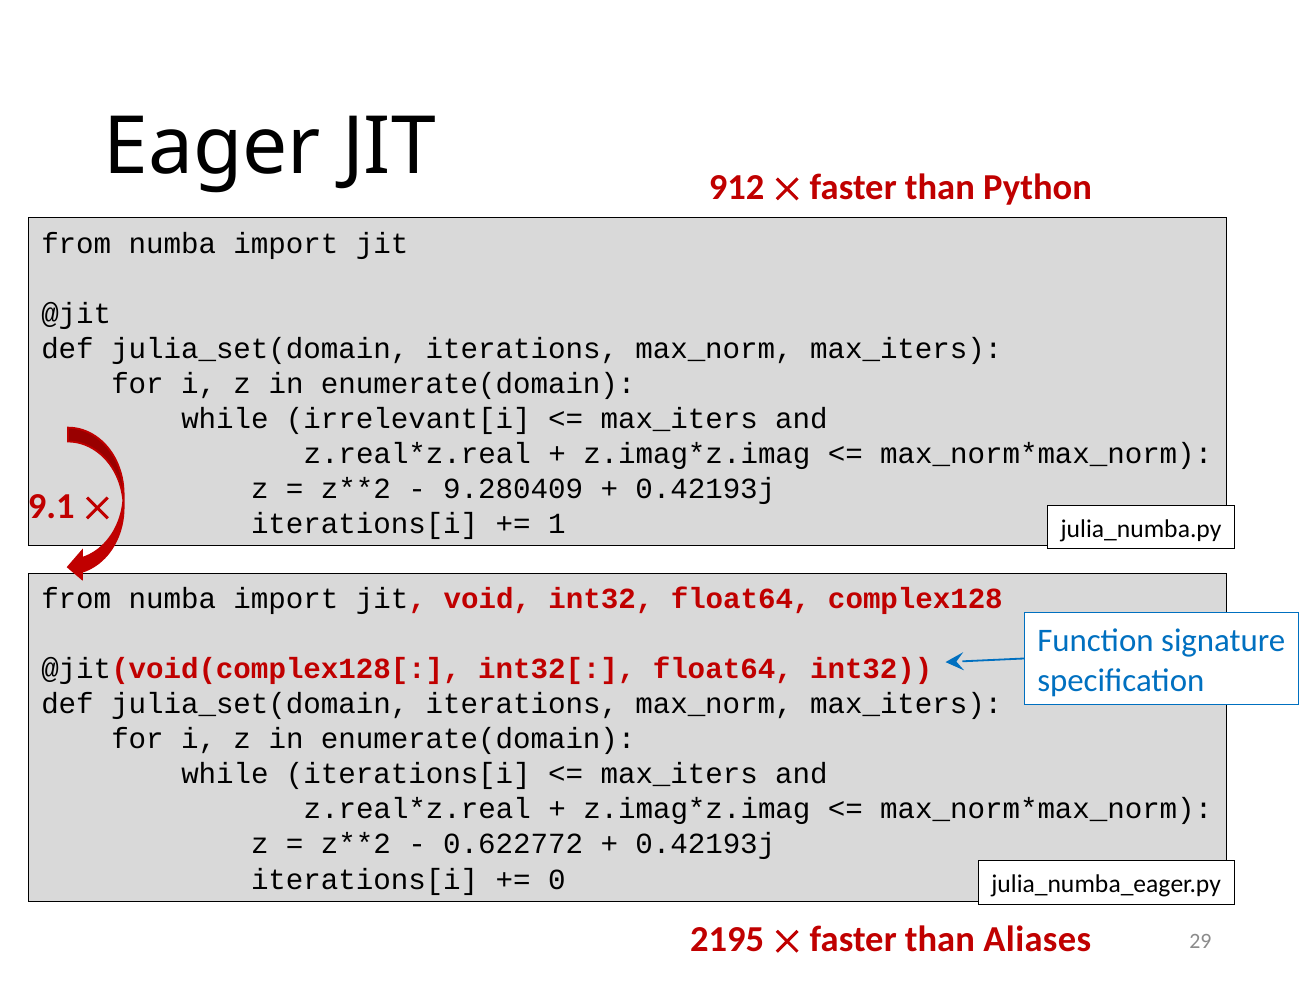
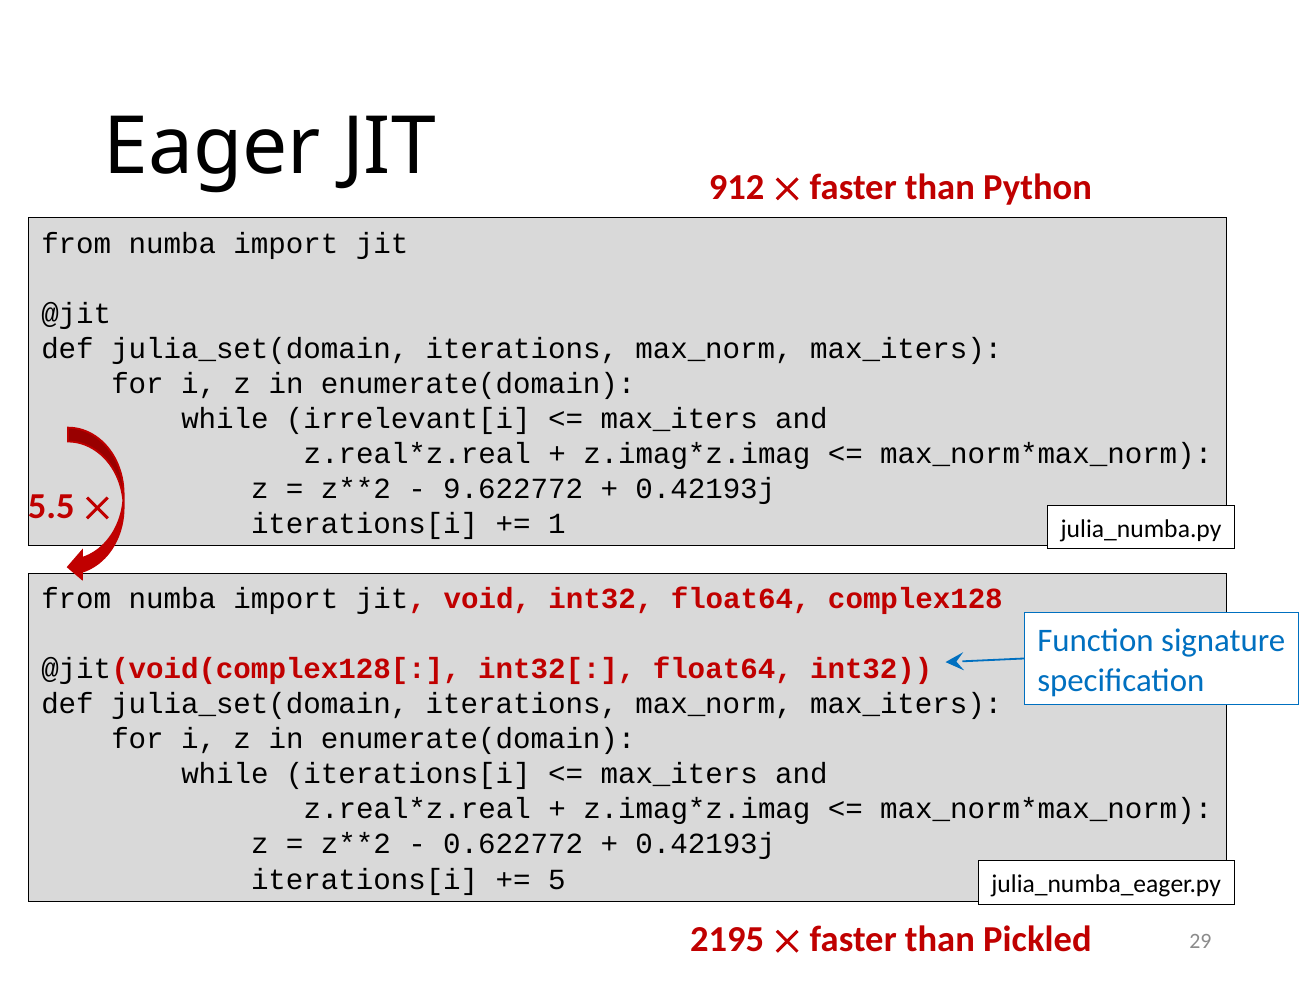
9.280409: 9.280409 -> 9.622772 (513, 489)
9.1: 9.1 -> 5.5 (51, 507)
0: 0 -> 5 (557, 880)
Aliases: Aliases -> Pickled (1037, 940)
